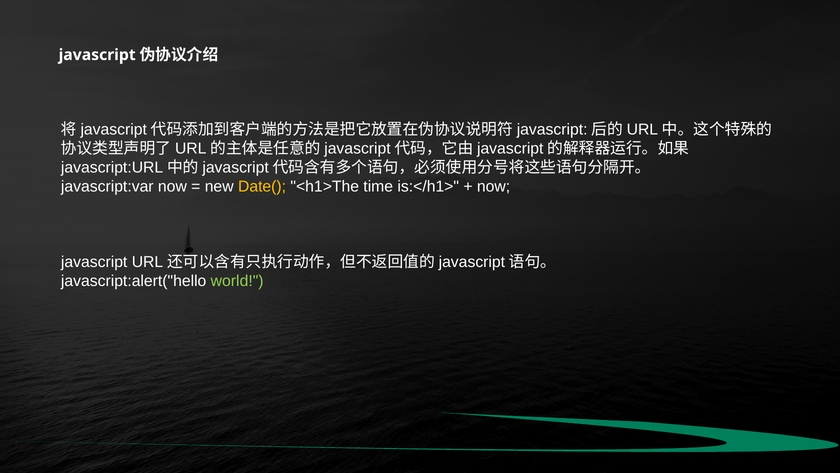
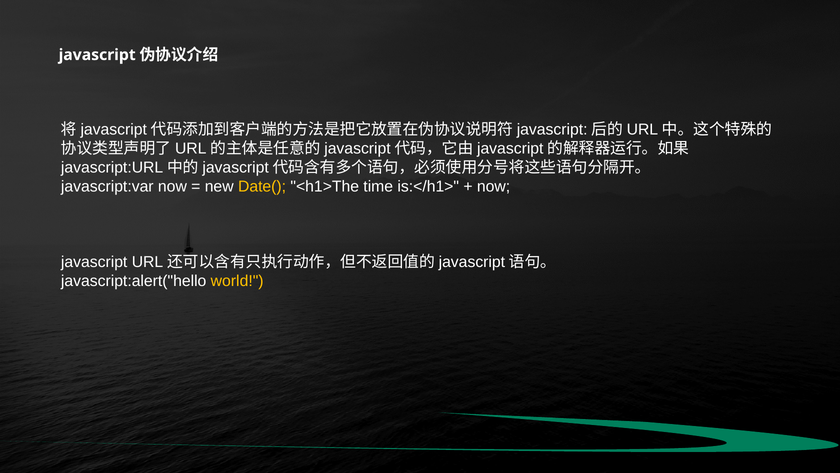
world colour: light green -> yellow (237, 281)
